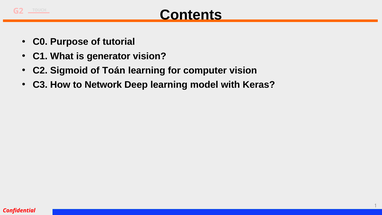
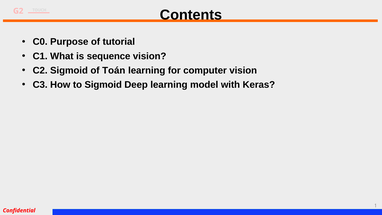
generator: generator -> sequence (109, 56)
to Network: Network -> Sigmoid (103, 85)
